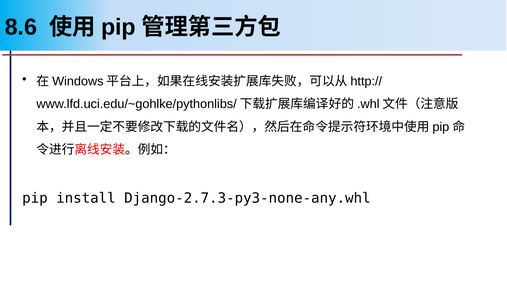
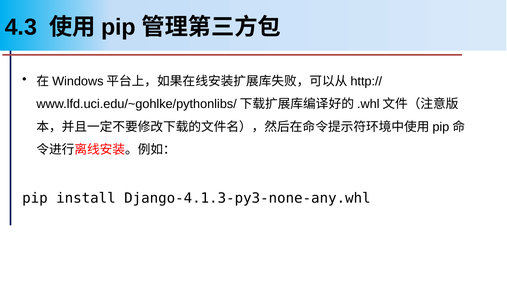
8.6: 8.6 -> 4.3 (21, 27)
Django-2.7.3-py3-none-any.whl: Django-2.7.3-py3-none-any.whl -> Django-4.1.3-py3-none-any.whl (247, 198)
